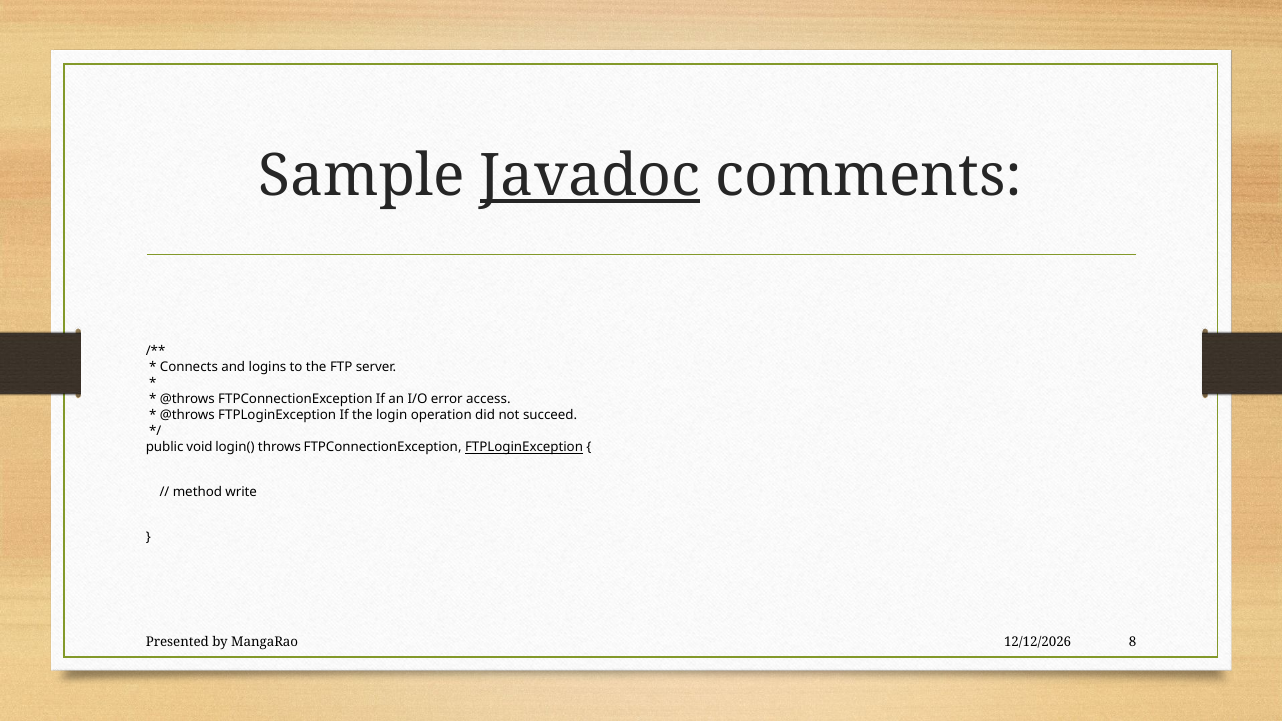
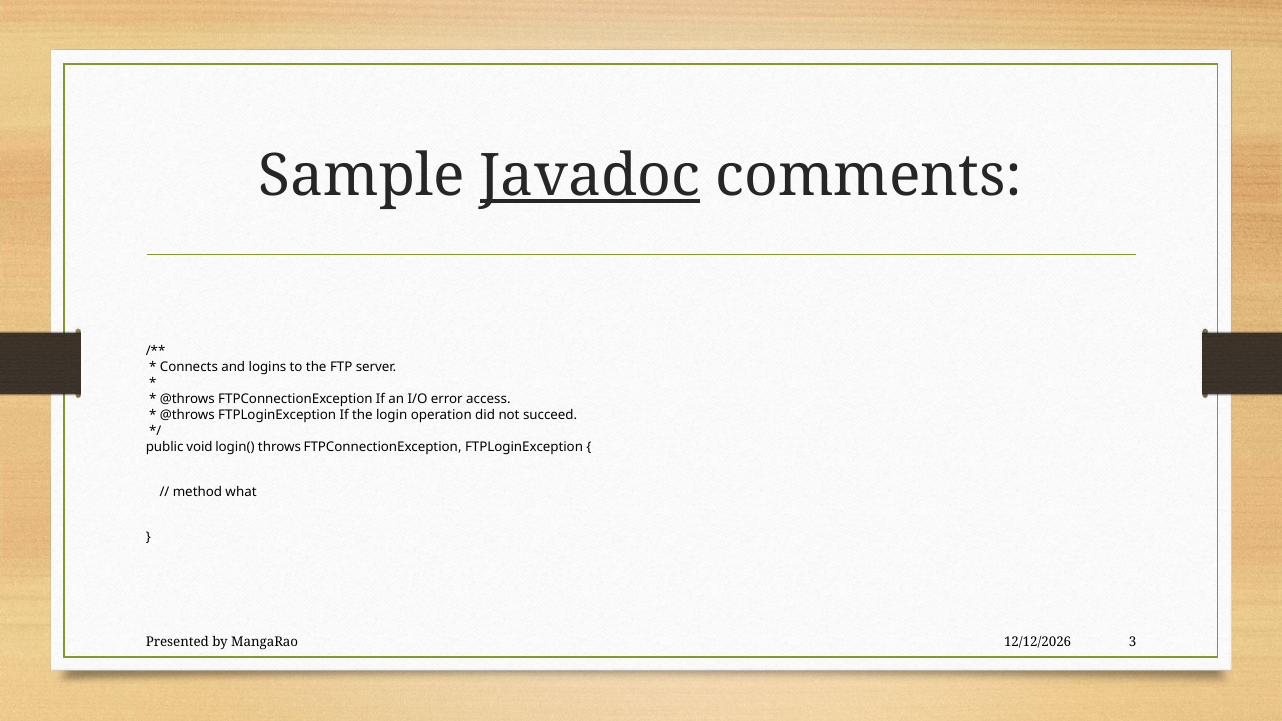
FTPLoginException underline: present -> none (524, 448)
write: write -> what (241, 492)
8: 8 -> 3 (1133, 642)
